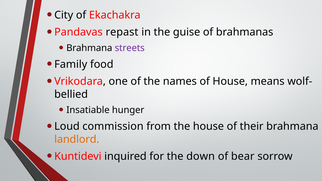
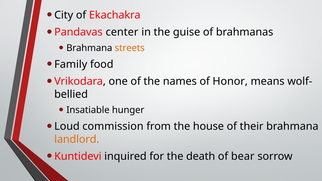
repast: repast -> center (122, 32)
streets colour: purple -> orange (130, 48)
of House: House -> Honor (230, 81)
down: down -> death (201, 156)
